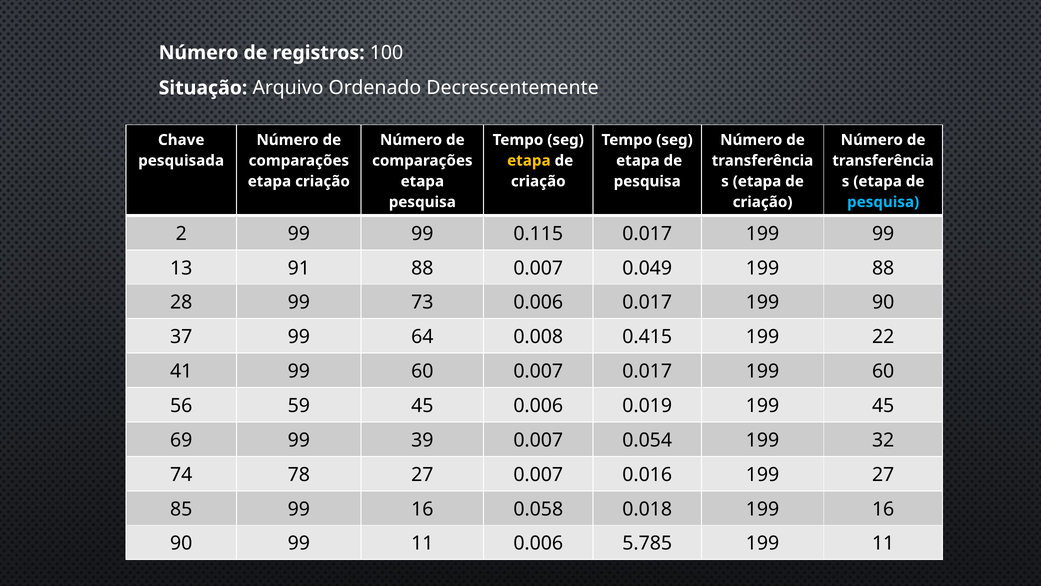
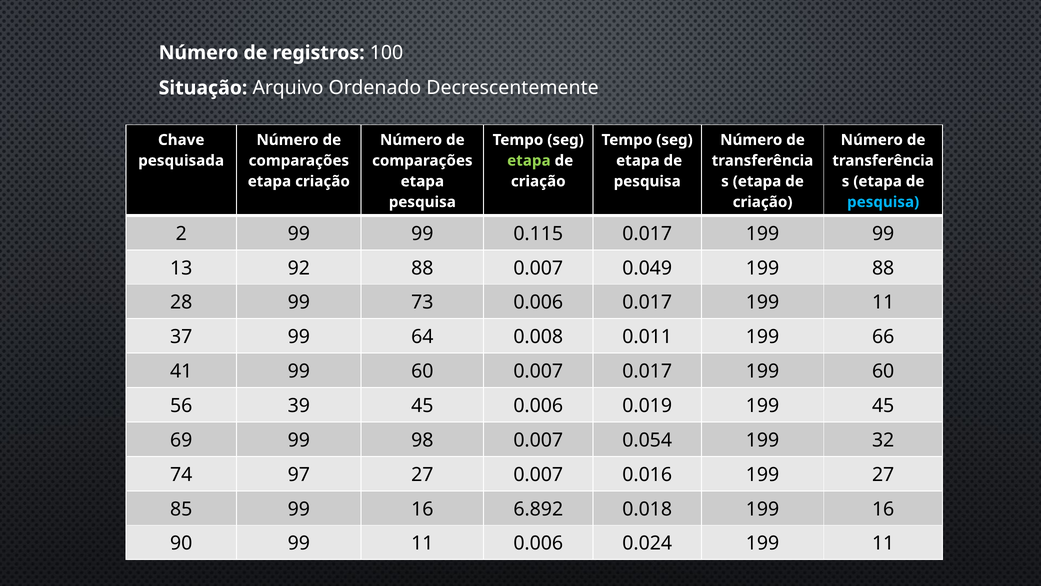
etapa colour: yellow -> light green (529, 161)
91: 91 -> 92 (299, 268)
0.017 199 90: 90 -> 11 (883, 302)
0.415: 0.415 -> 0.011 (647, 337)
22: 22 -> 66 (883, 337)
59: 59 -> 39 (299, 406)
39: 39 -> 98 (422, 440)
78: 78 -> 97 (299, 474)
0.058: 0.058 -> 6.892 (538, 509)
5.785: 5.785 -> 0.024 (647, 543)
